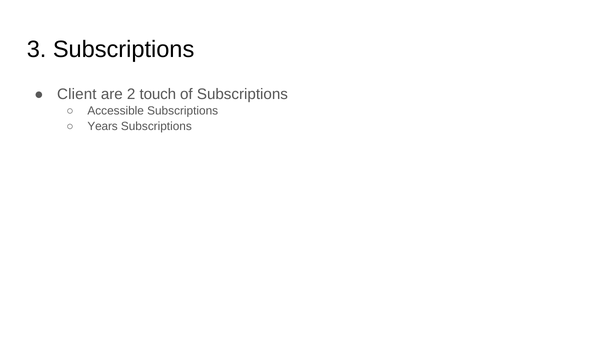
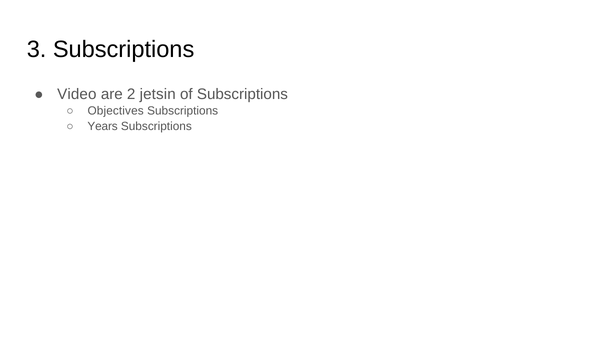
Client: Client -> Video (77, 94)
touch: touch -> jetsin (158, 94)
Accessible: Accessible -> Objectives (116, 111)
